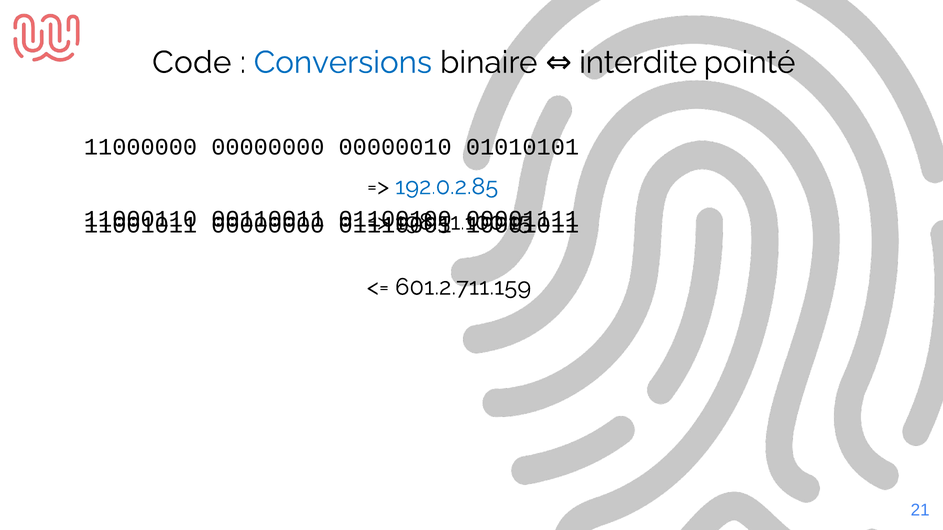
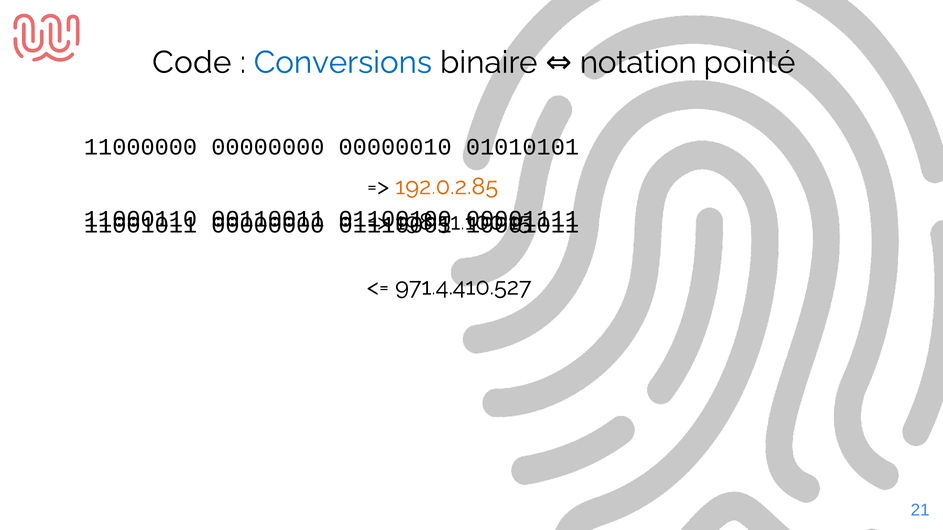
interdite: interdite -> notation (638, 63)
192.0.2.85 colour: blue -> orange (447, 187)
601.2.711.159: 601.2.711.159 -> 971.4.410.527 (463, 287)
